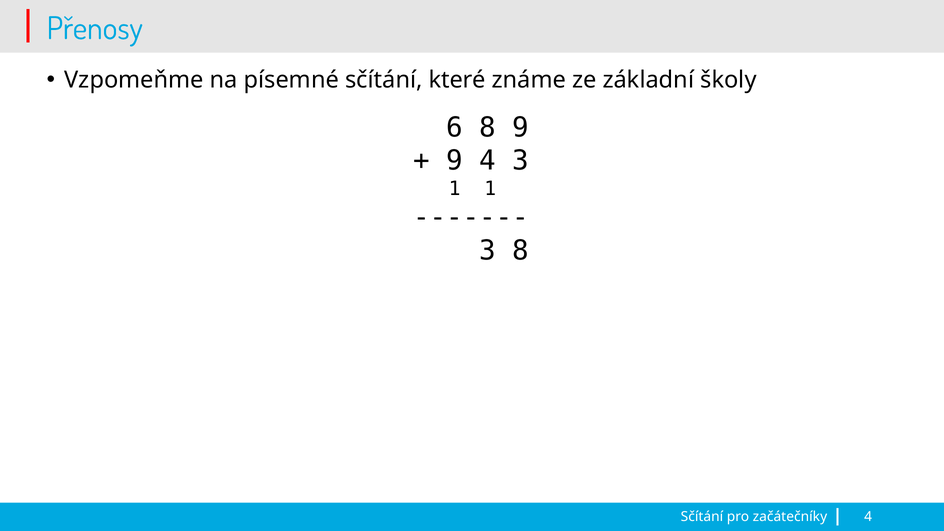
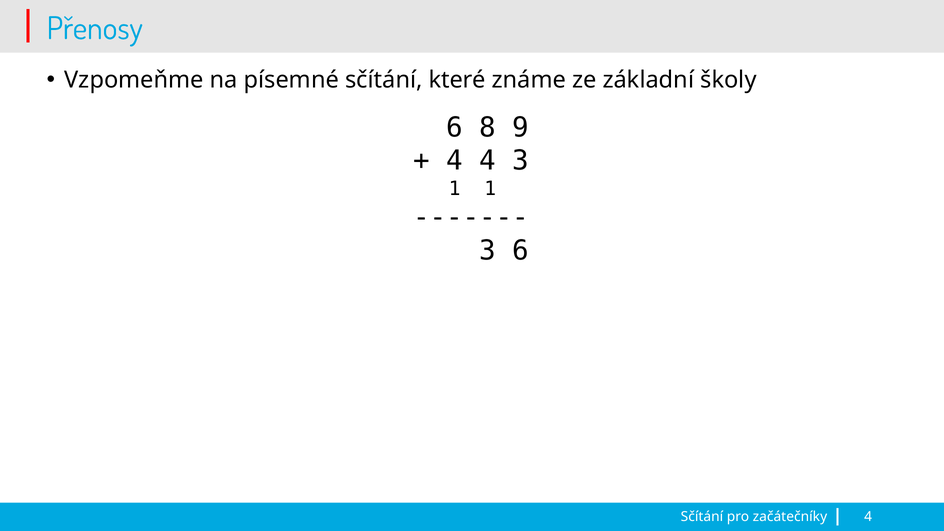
9: 9 -> 4 (455, 161)
3 8: 8 -> 6 (521, 250)
